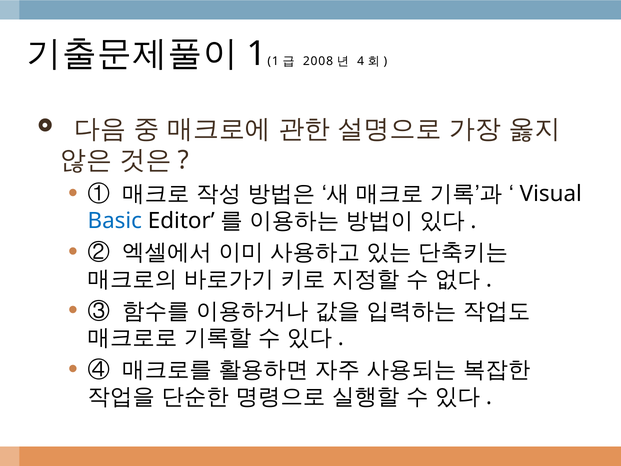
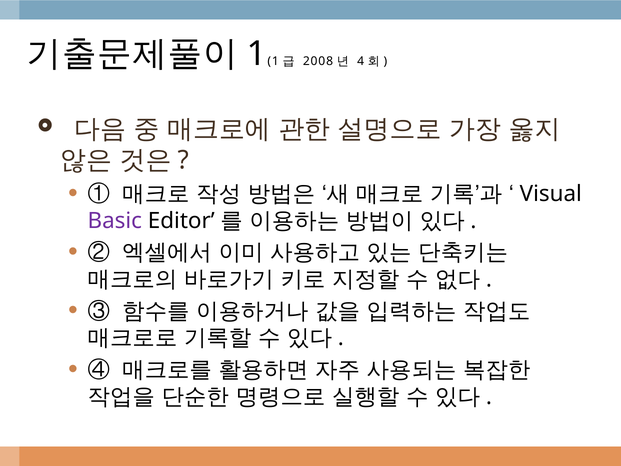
Basic colour: blue -> purple (115, 221)
